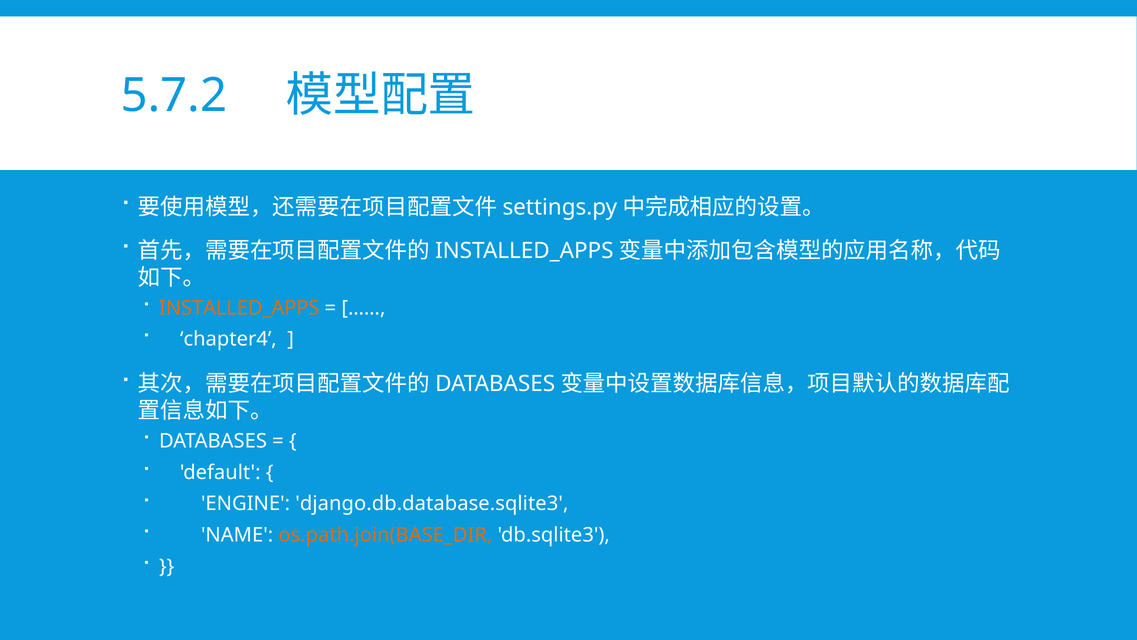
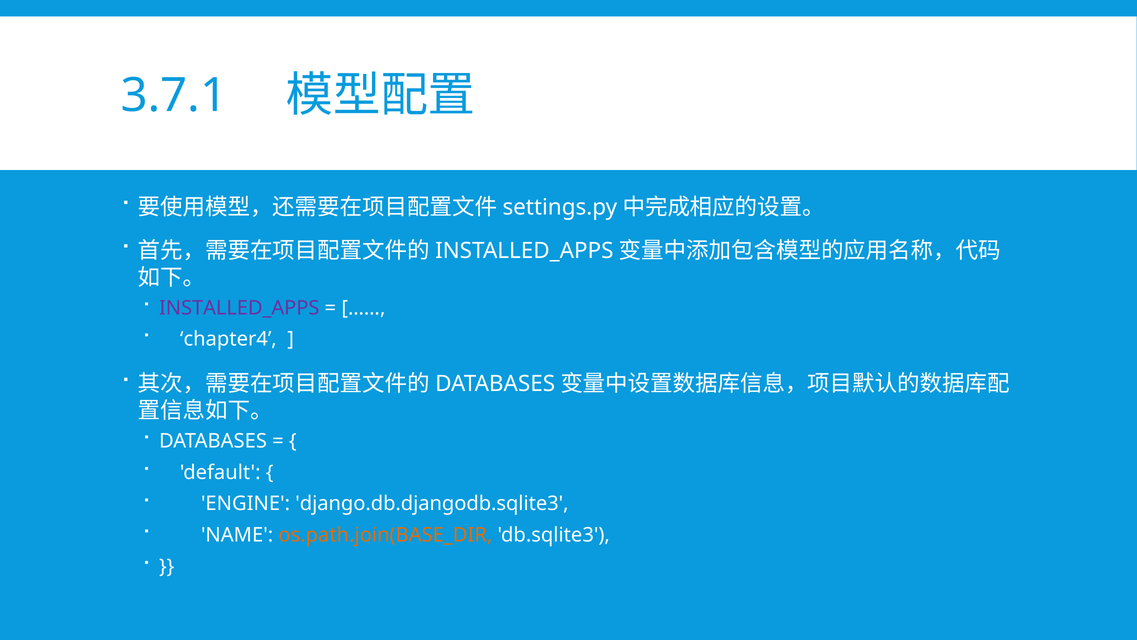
5.7.2: 5.7.2 -> 3.7.1 (174, 96)
INSTALLED_APPS colour: orange -> purple (239, 308)
django.db.database.sqlite3: django.db.database.sqlite3 -> django.db.djangodb.sqlite3 (432, 504)
